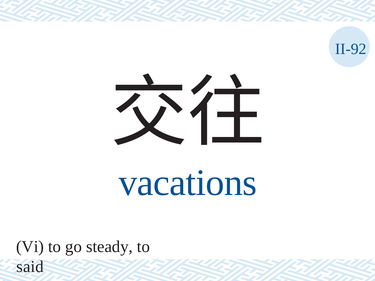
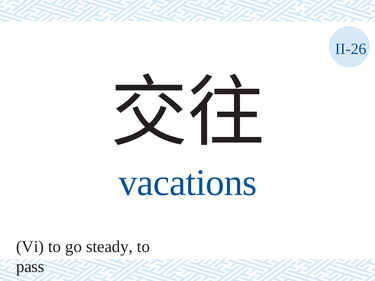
II-92: II-92 -> II-26 (351, 49)
said: said -> pass (30, 267)
